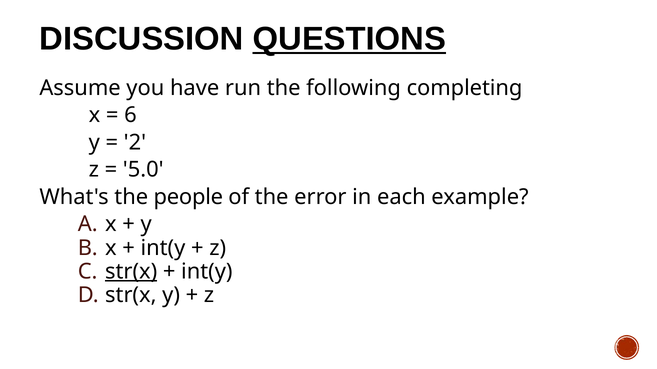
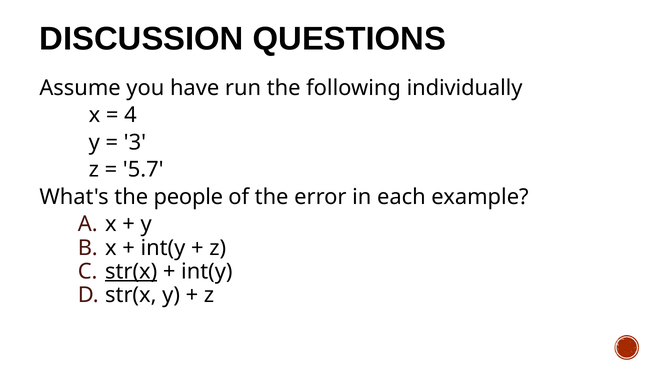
QUESTIONS underline: present -> none (349, 39)
completing: completing -> individually (465, 88)
6: 6 -> 4 (130, 115)
2: 2 -> 3 (135, 143)
5.0: 5.0 -> 5.7 (143, 170)
